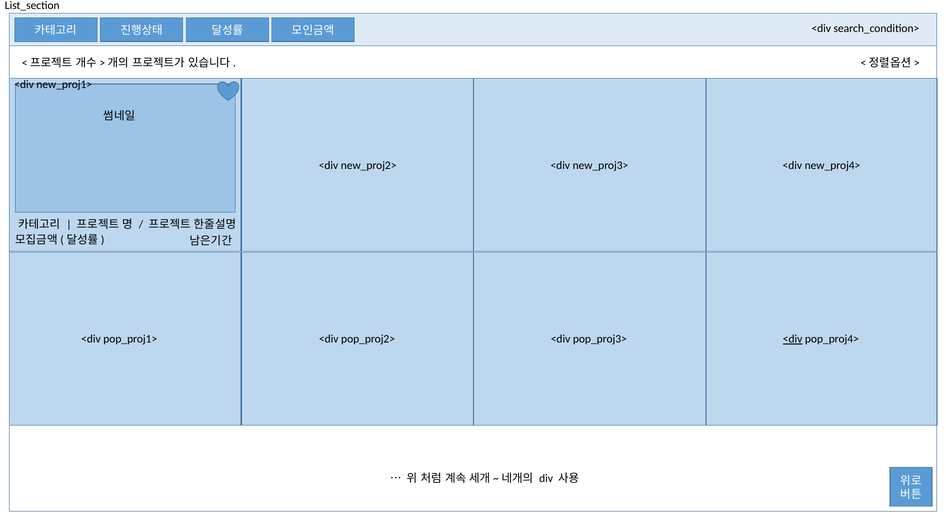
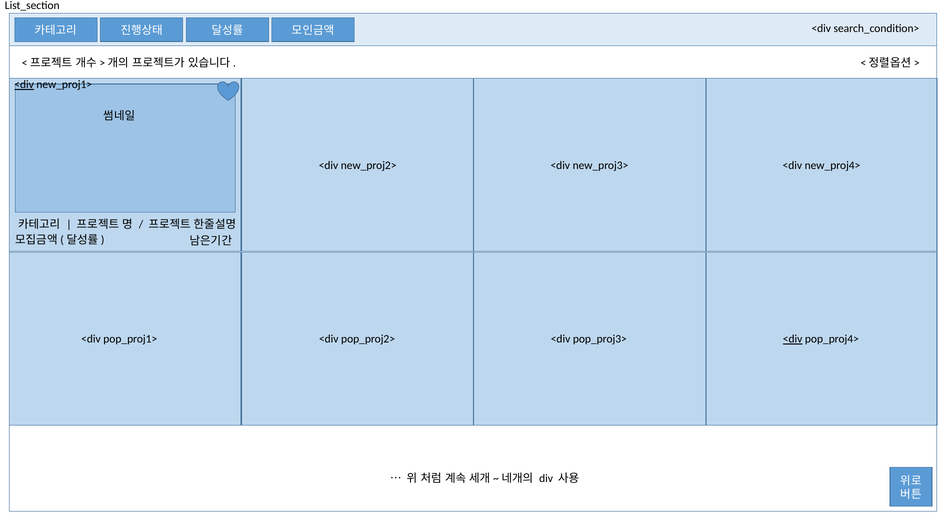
<div underline: none -> present (24, 85)
